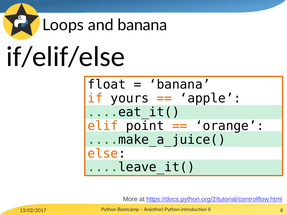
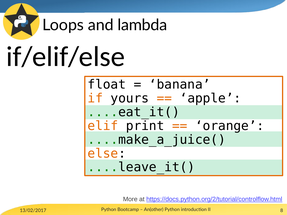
and banana: banana -> lambda (142, 25)
point: point -> print (145, 126)
